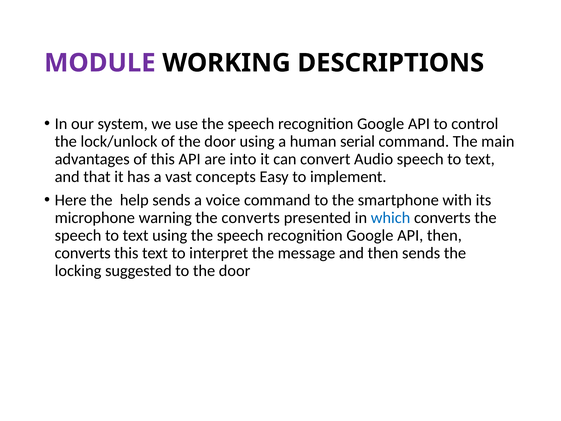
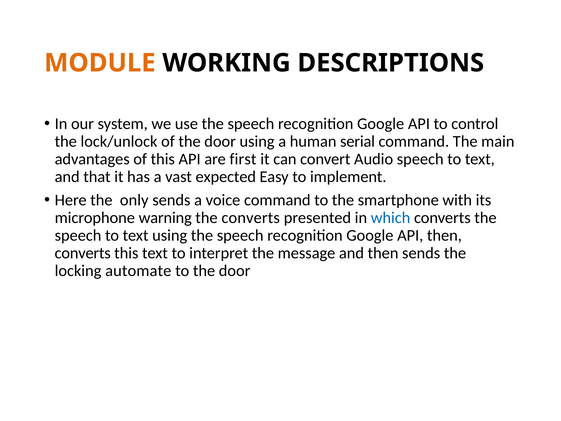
MODULE colour: purple -> orange (100, 63)
into: into -> first (243, 159)
concepts: concepts -> expected (226, 177)
help: help -> only (134, 200)
suggested: suggested -> automate (138, 271)
